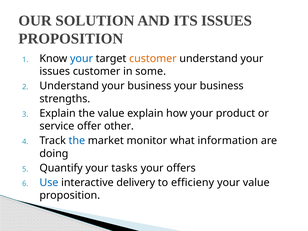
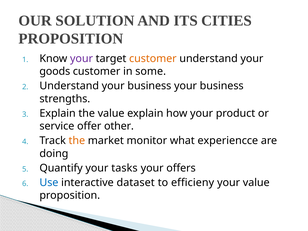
ITS ISSUES: ISSUES -> CITIES (226, 21)
your colour: blue -> purple (82, 59)
issues: issues -> goods (55, 71)
the colour: blue -> orange (77, 141)
information: information -> experiencce (228, 141)
delivery: delivery -> dataset (136, 183)
